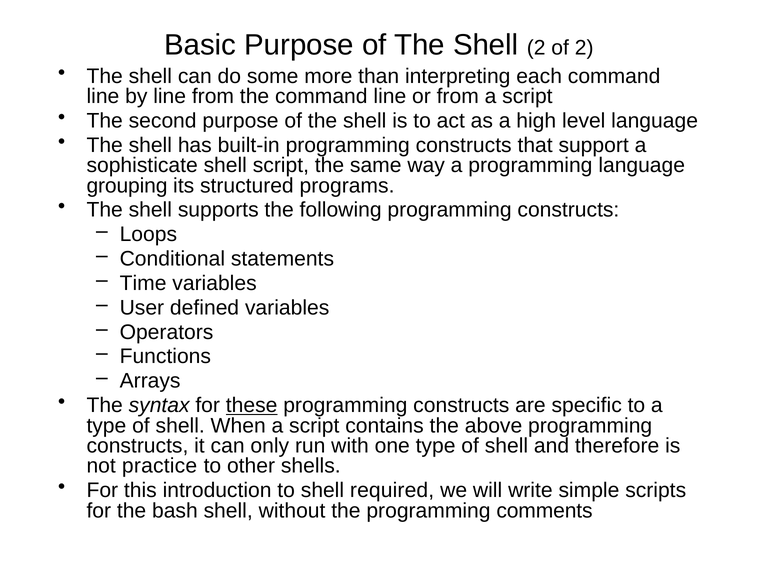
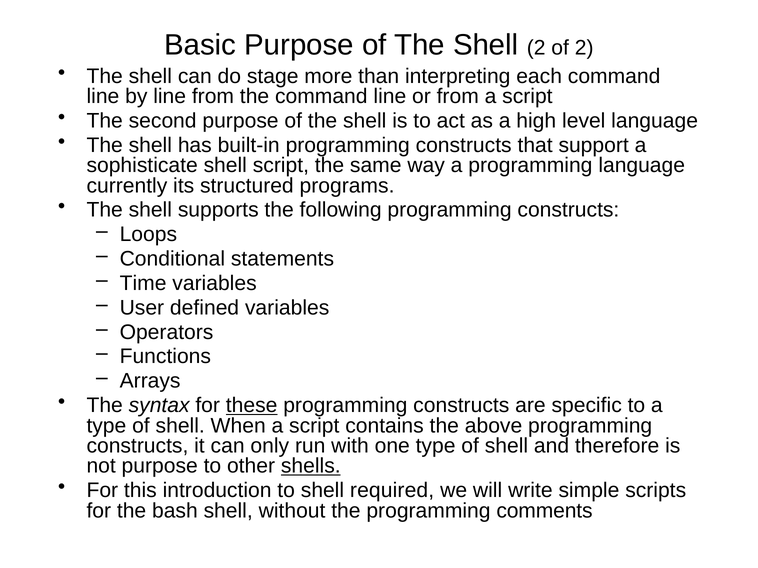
some: some -> stage (273, 76)
grouping: grouping -> currently (127, 186)
not practice: practice -> purpose (160, 466)
shells underline: none -> present (311, 466)
